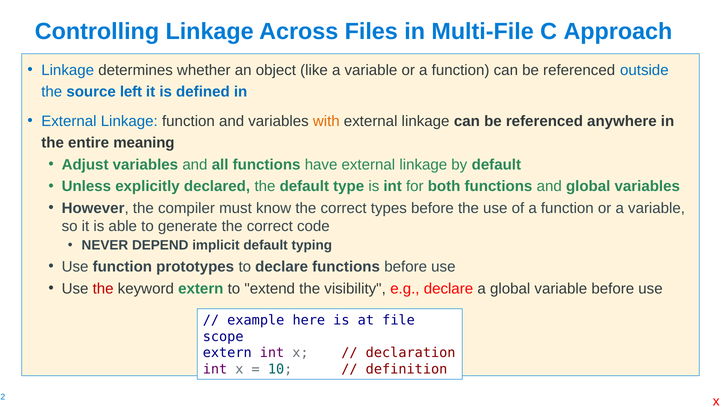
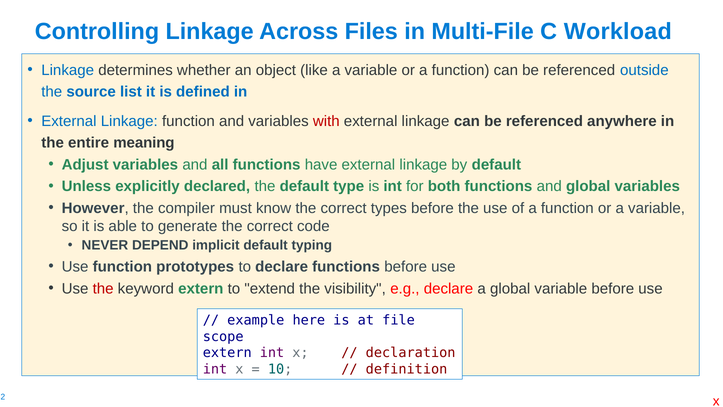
Approach: Approach -> Workload (618, 32)
left: left -> list (131, 92)
with colour: orange -> red (326, 121)
